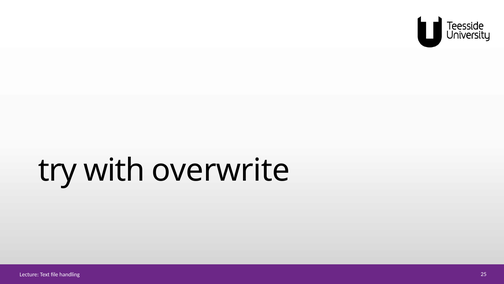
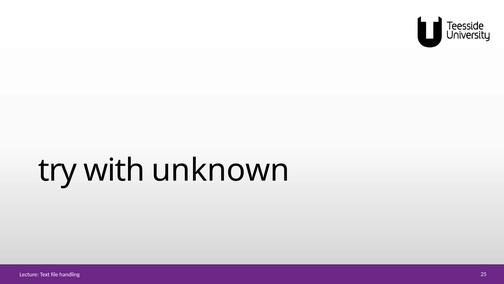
overwrite: overwrite -> unknown (221, 170)
